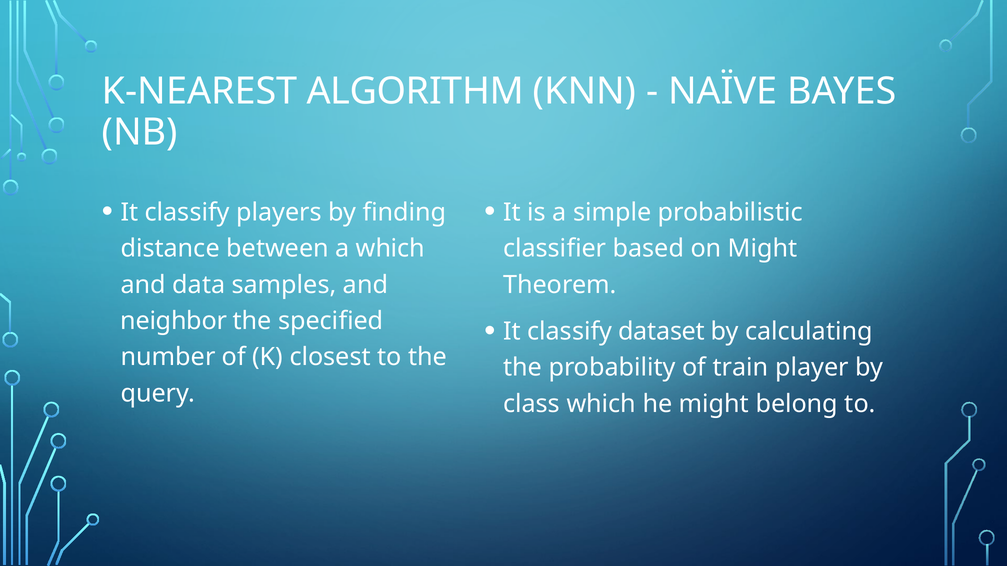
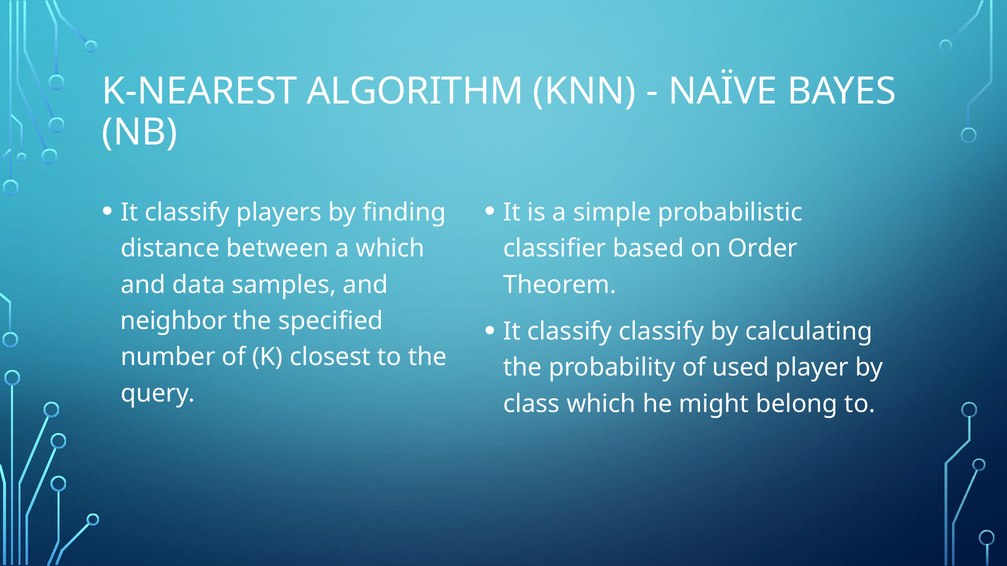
on Might: Might -> Order (763, 249)
classify dataset: dataset -> classify (661, 332)
train: train -> used (741, 368)
